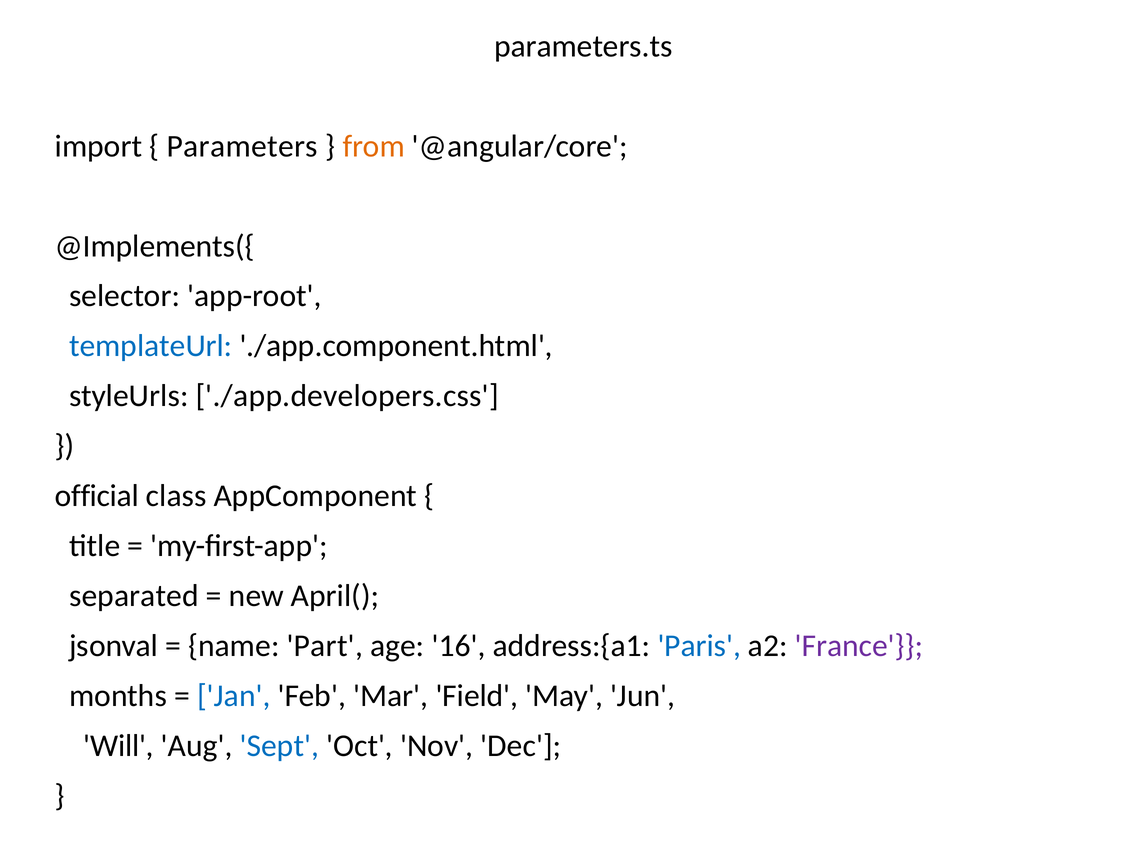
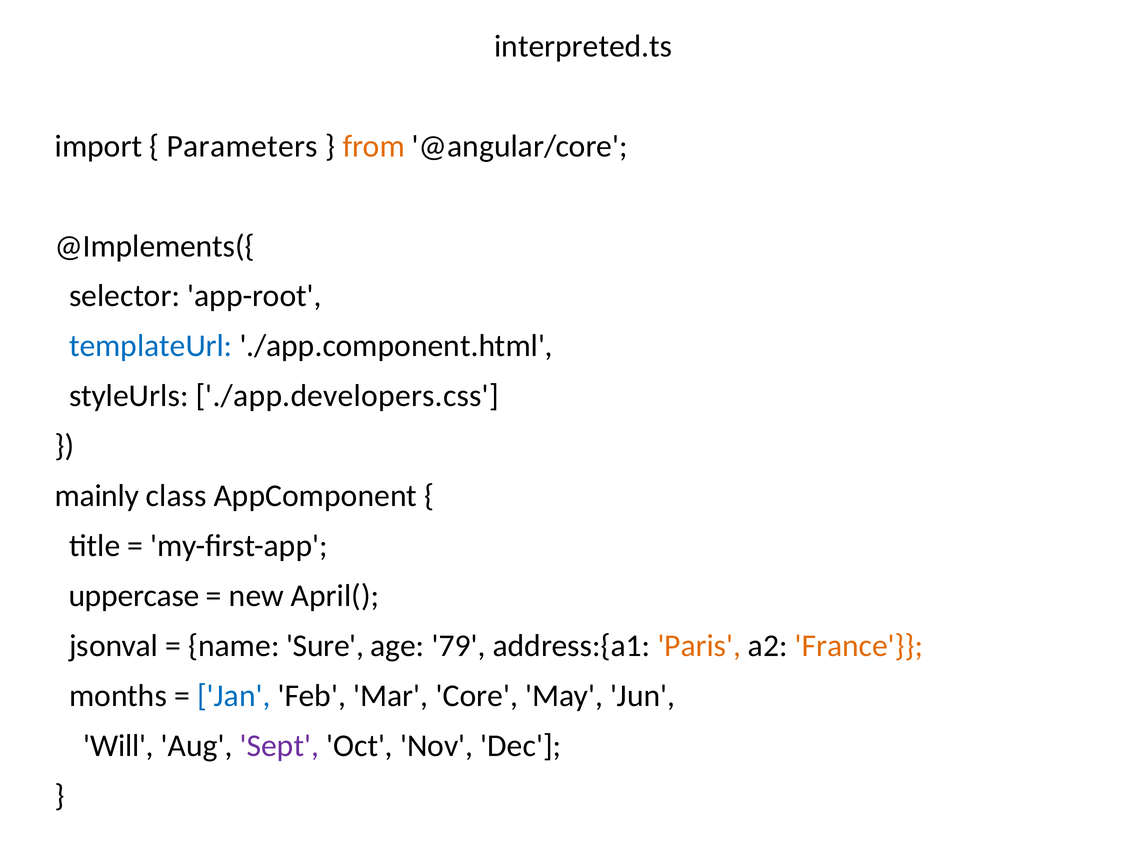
parameters.ts: parameters.ts -> interpreted.ts (583, 46)
official: official -> mainly (97, 496)
separated: separated -> uppercase (134, 596)
Part: Part -> Sure (325, 646)
16: 16 -> 79 (459, 646)
Paris colour: blue -> orange (699, 646)
France colour: purple -> orange (859, 646)
Field: Field -> Core (477, 696)
Sept colour: blue -> purple (279, 746)
